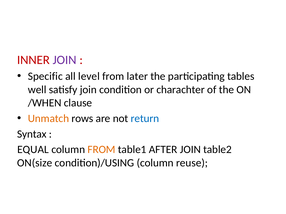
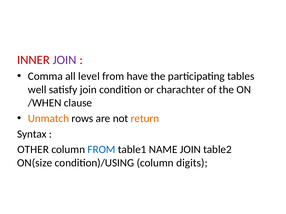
Specific: Specific -> Comma (45, 76)
later: later -> have (137, 76)
return colour: blue -> orange (145, 119)
EQUAL: EQUAL -> OTHER (33, 150)
FROM colour: orange -> blue (102, 150)
AFTER: AFTER -> NAME (163, 150)
reuse: reuse -> digits (192, 163)
